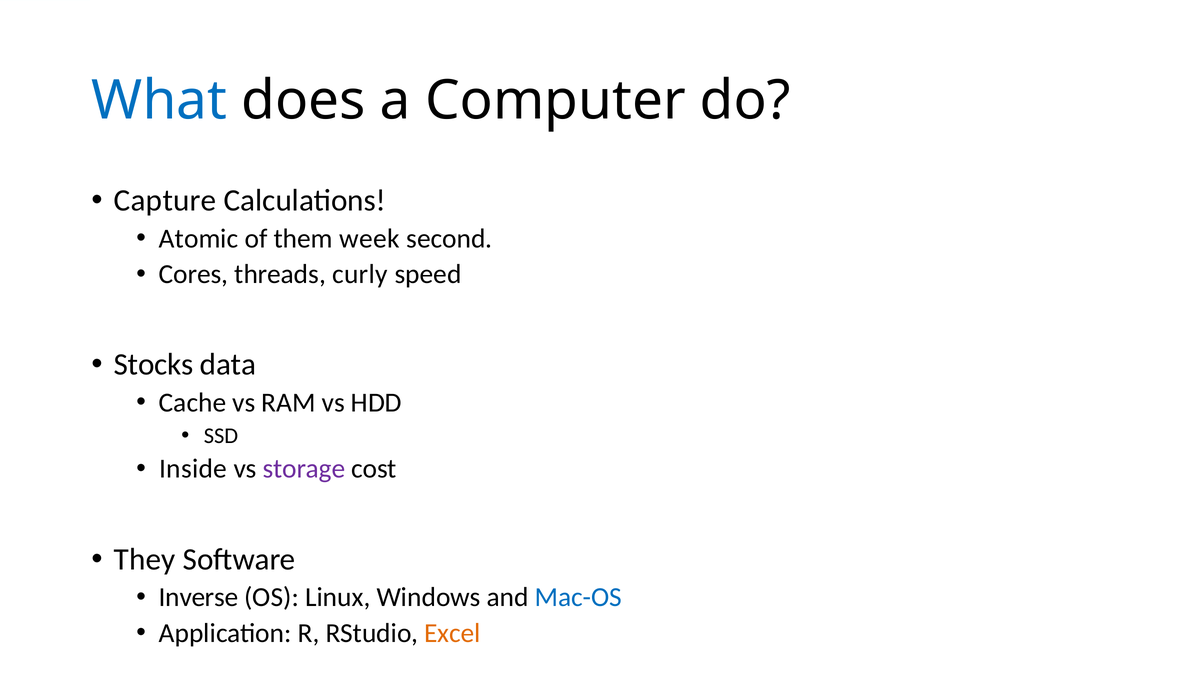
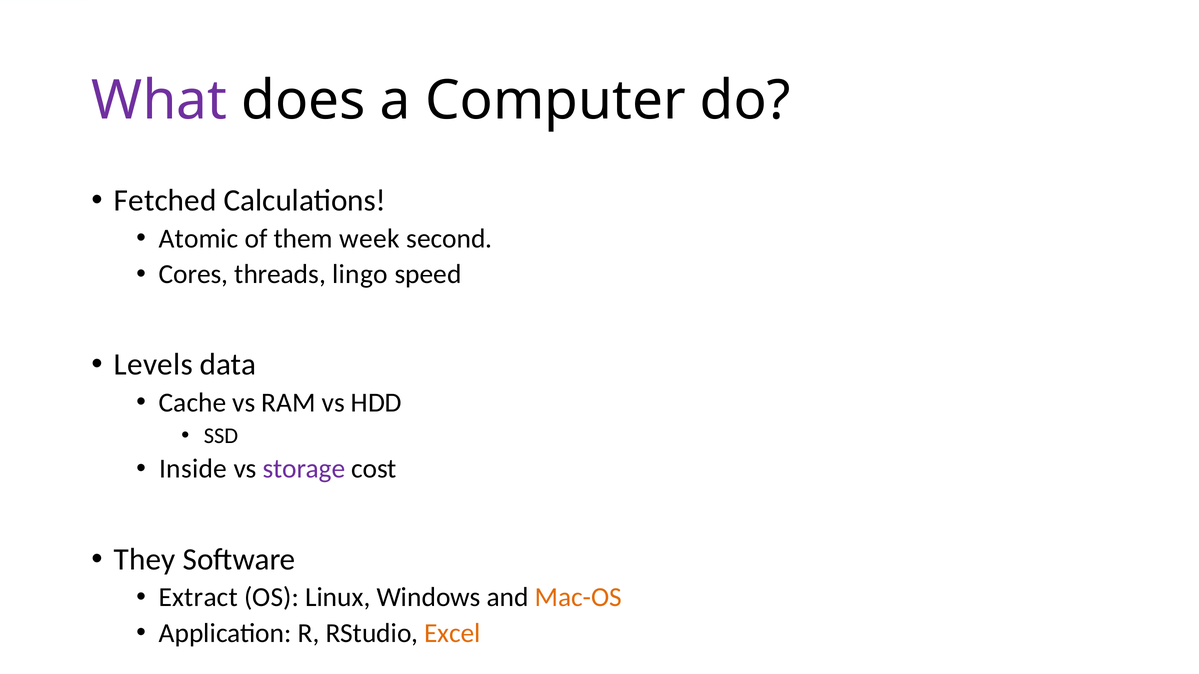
What colour: blue -> purple (159, 101)
Capture: Capture -> Fetched (165, 201)
curly: curly -> lingo (360, 275)
Stocks: Stocks -> Levels (153, 365)
Inverse: Inverse -> Extract (198, 598)
Mac-OS colour: blue -> orange (578, 598)
